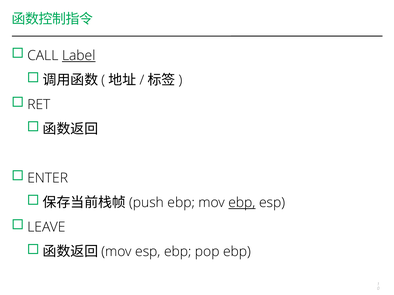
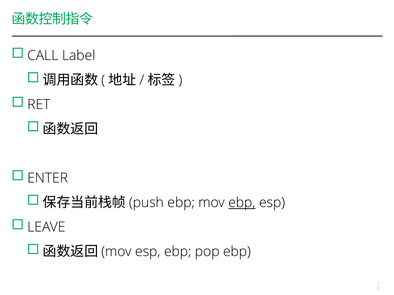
Label underline: present -> none (79, 56)
